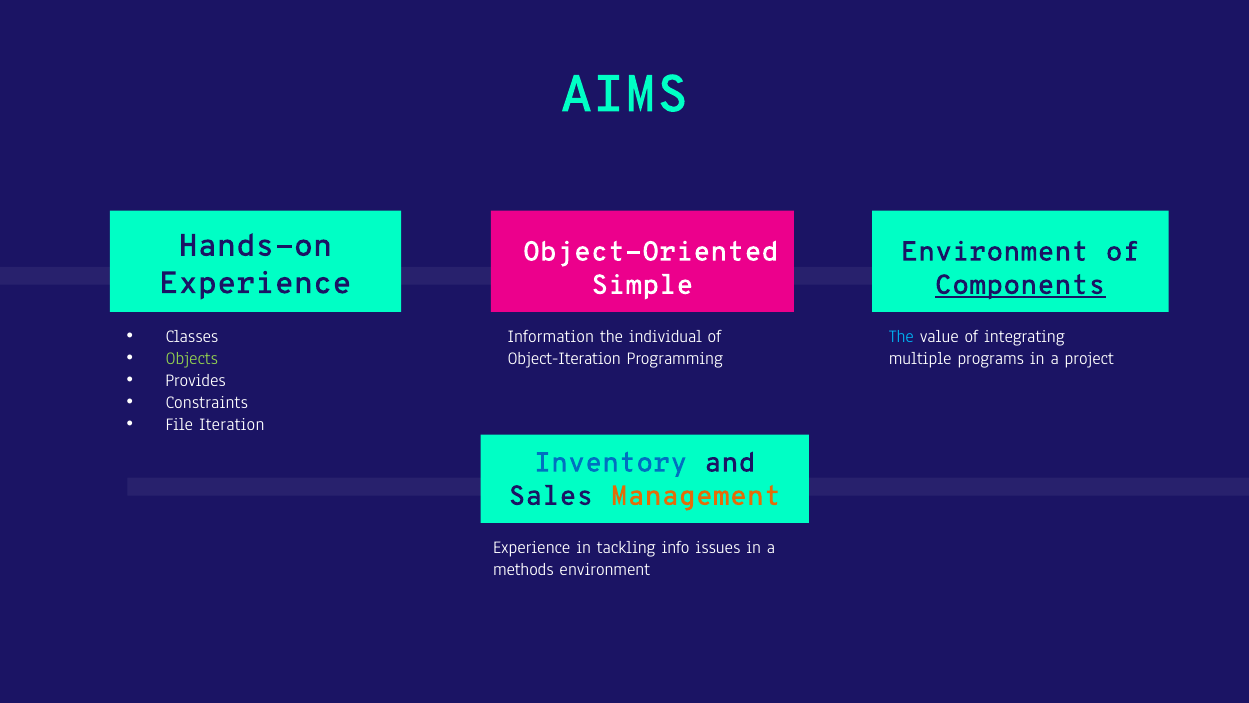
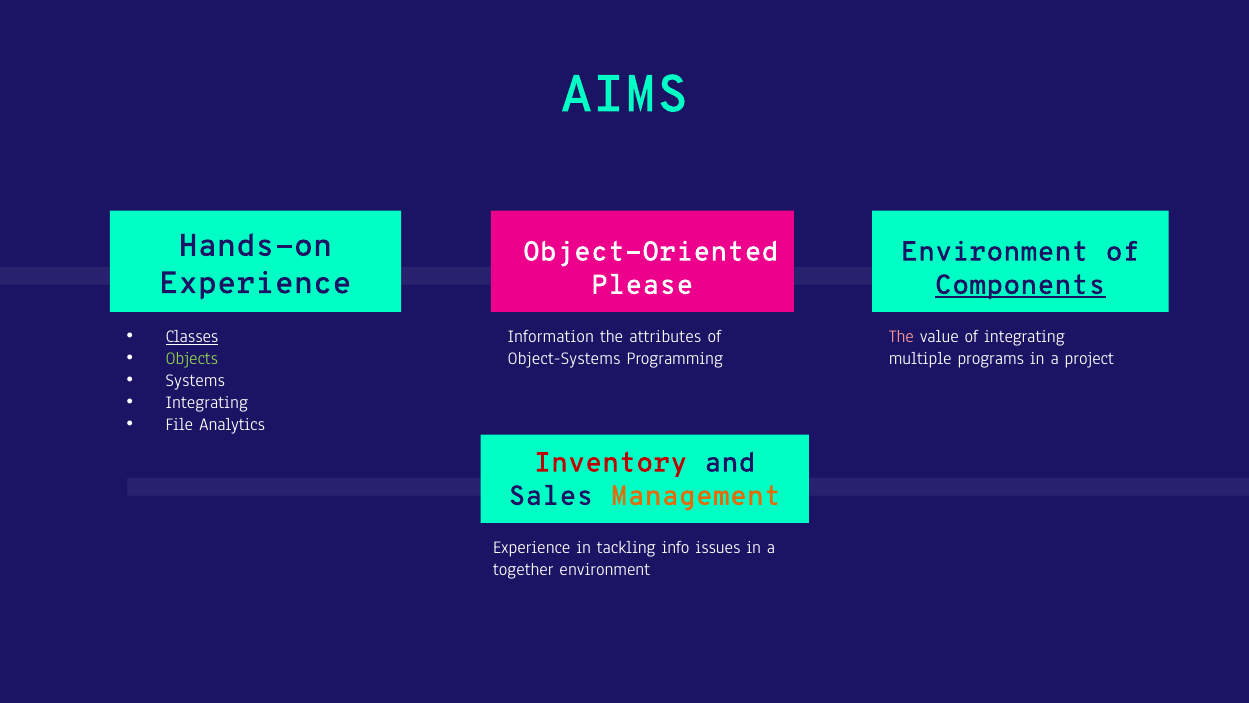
Simple: Simple -> Please (642, 285)
Classes underline: none -> present (192, 337)
individual: individual -> attributes (665, 337)
The colour: light blue -> pink (901, 337)
Object-Iteration: Object-Iteration -> Object-Systems (564, 358)
Provides: Provides -> Systems (195, 380)
Constraints: Constraints -> Integrating (207, 402)
Iteration: Iteration -> Analytics (232, 424)
Inventory colour: blue -> red (611, 462)
methods: methods -> together (523, 569)
